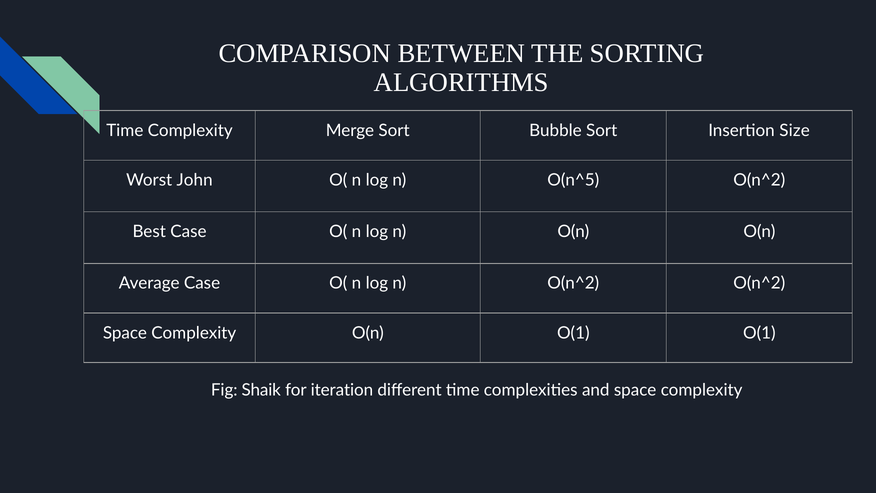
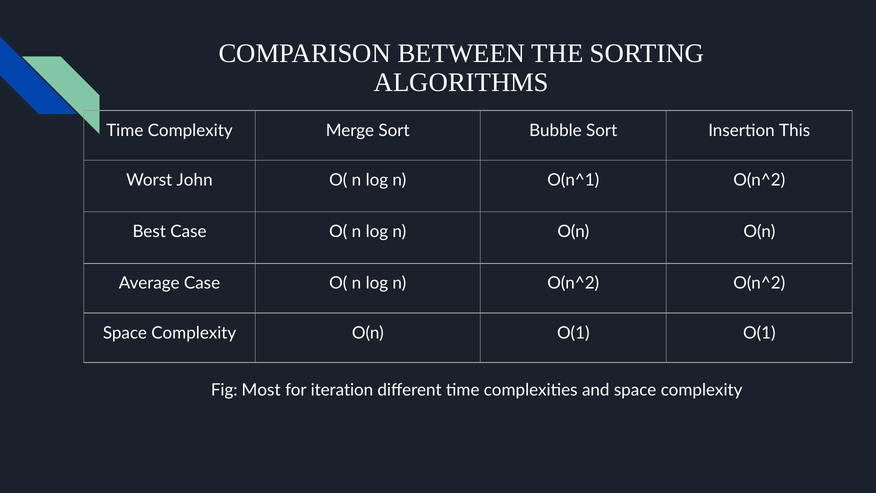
Size: Size -> This (795, 130)
O(n^5: O(n^5 -> O(n^1 (573, 180)
Shaik: Shaik -> Most (261, 390)
